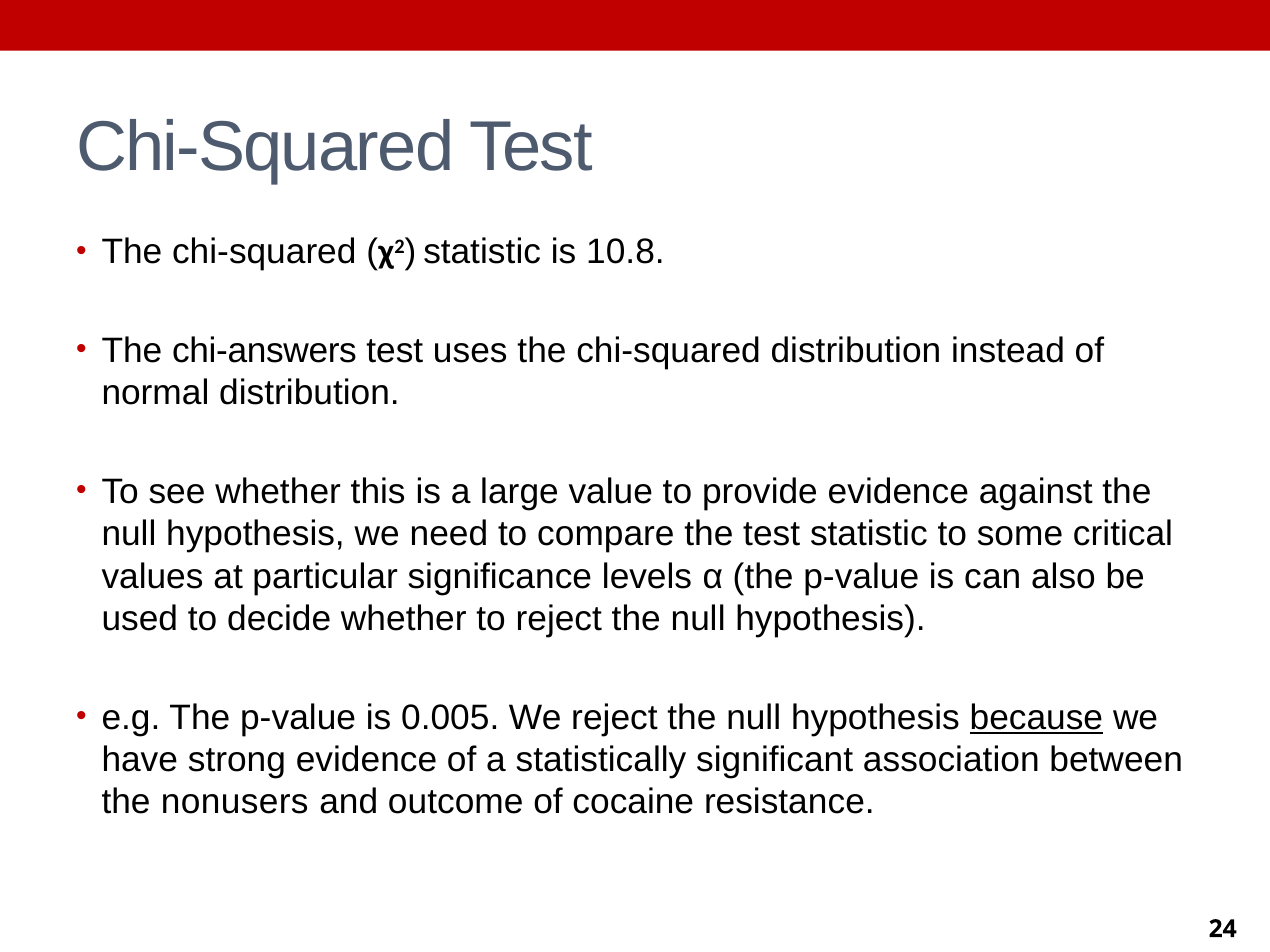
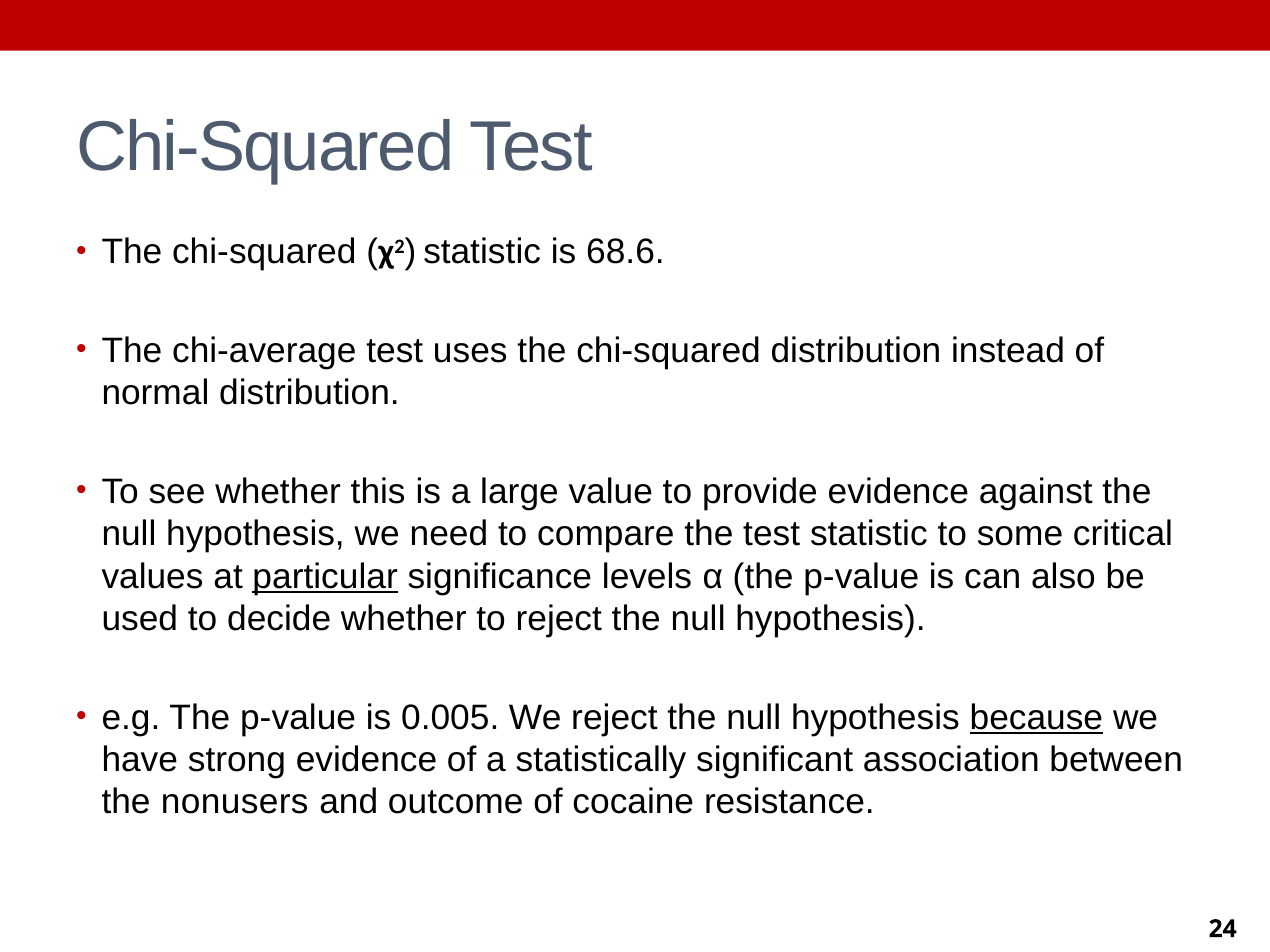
10.8: 10.8 -> 68.6 (625, 252)
chi-answers: chi-answers -> chi-average (264, 351)
particular underline: none -> present (325, 577)
